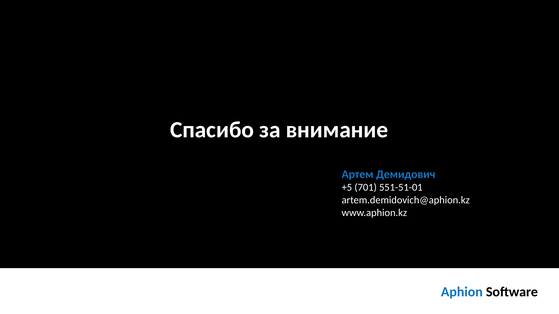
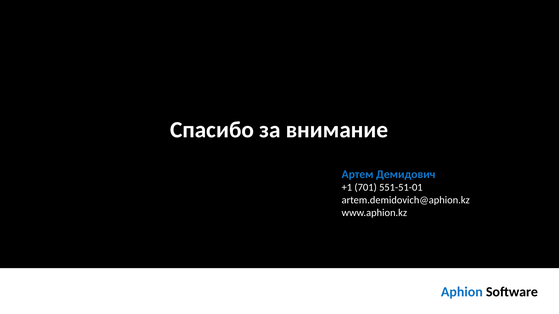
+5: +5 -> +1 (347, 188)
